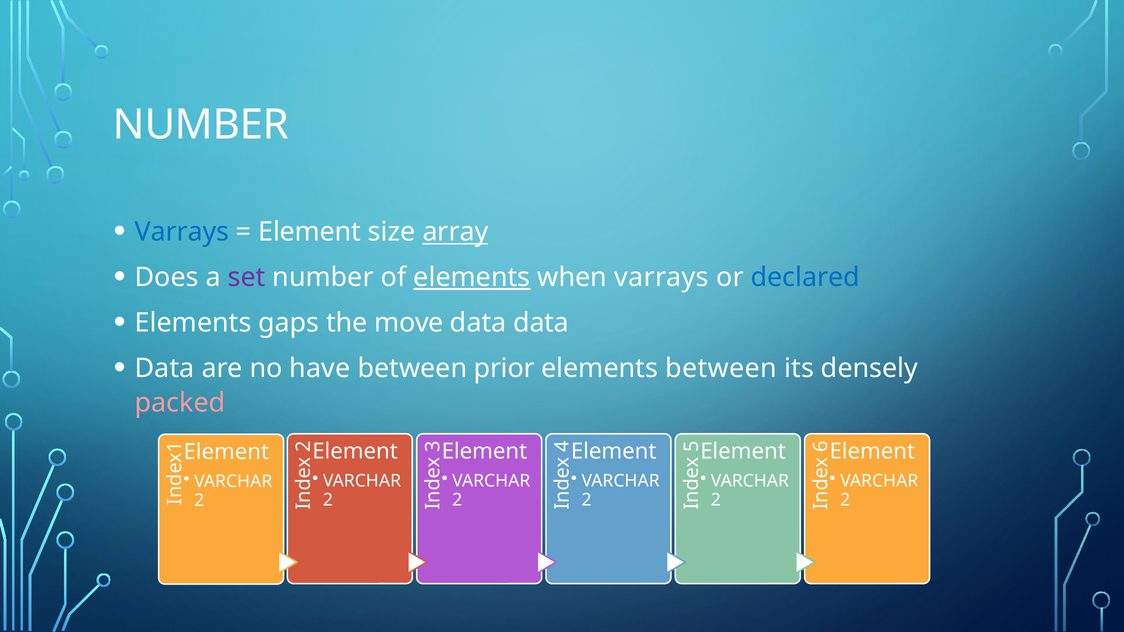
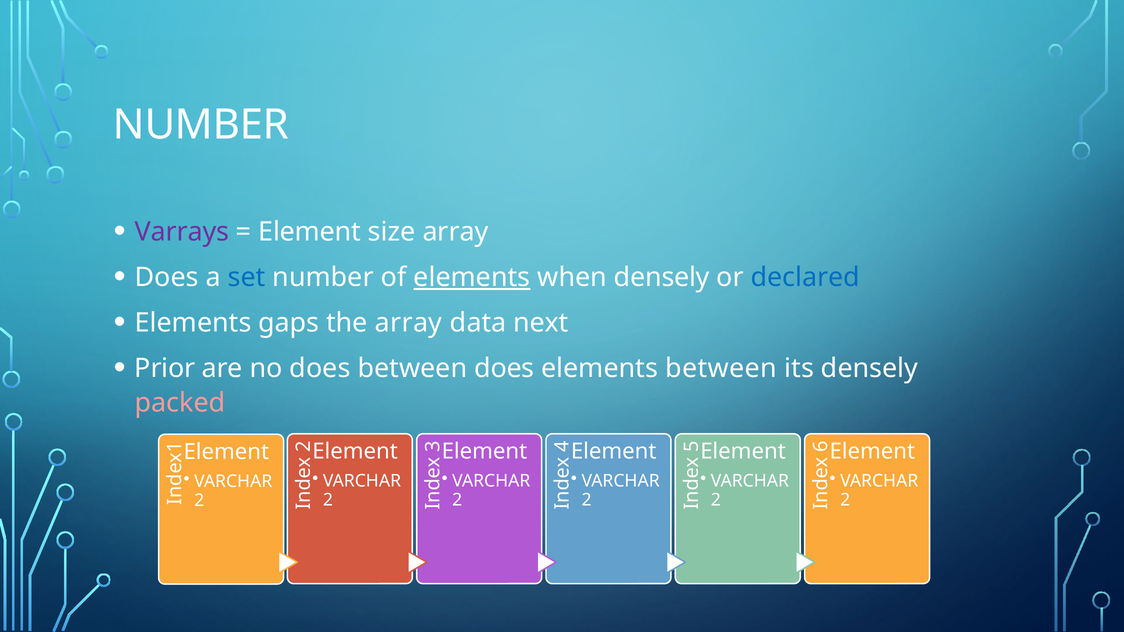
Varrays colour: blue -> purple (182, 232)
array underline: present -> none (455, 232)
set colour: purple -> blue (247, 278)
when varrays: varrays -> densely (662, 278)
the move: move -> array (409, 323)
data data: data -> next (541, 323)
Data: Data -> Prior (165, 368)
no have: have -> does (320, 368)
between prior: prior -> does (504, 368)
